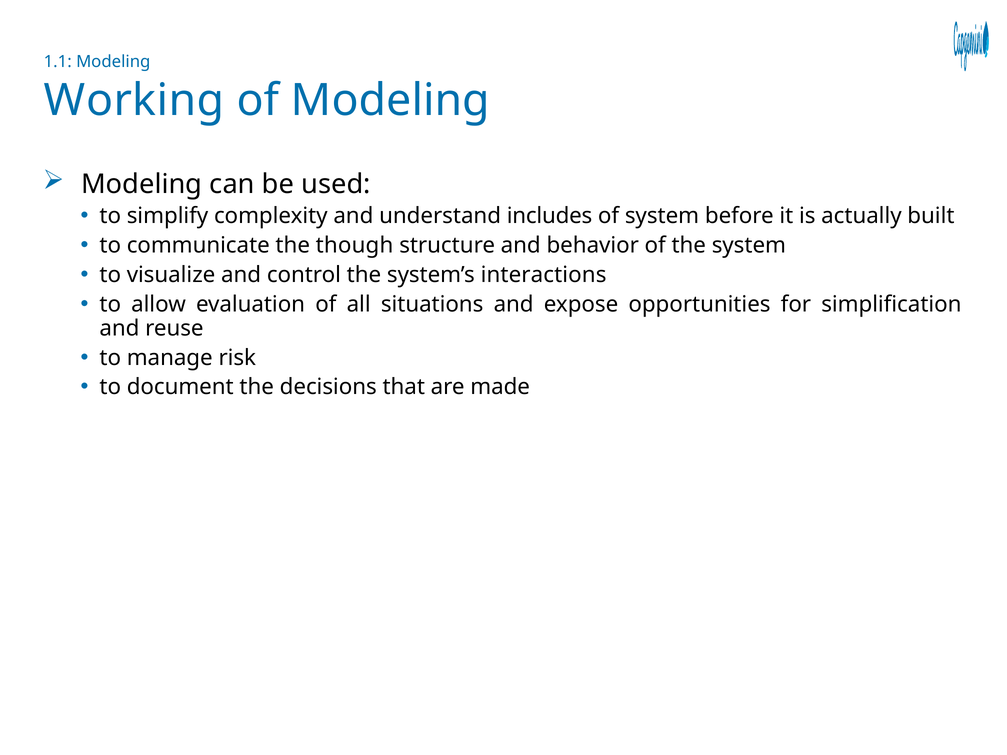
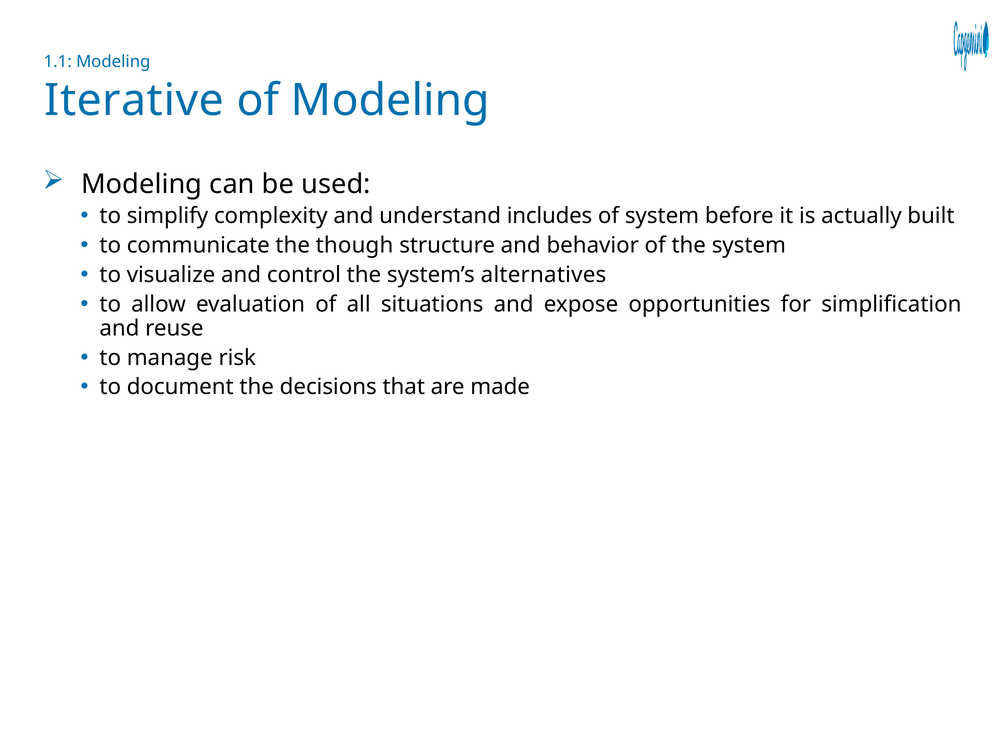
Working: Working -> Iterative (134, 101)
interactions: interactions -> alternatives (544, 275)
